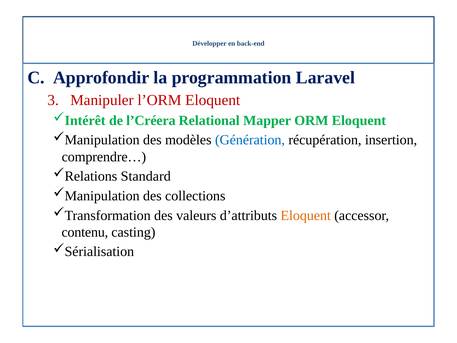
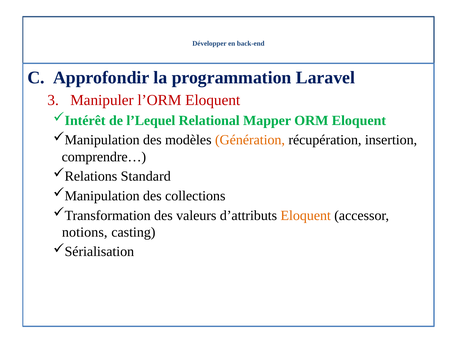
l’Créera: l’Créera -> l’Lequel (151, 120)
Génération colour: blue -> orange (250, 140)
contenu: contenu -> notions (85, 232)
